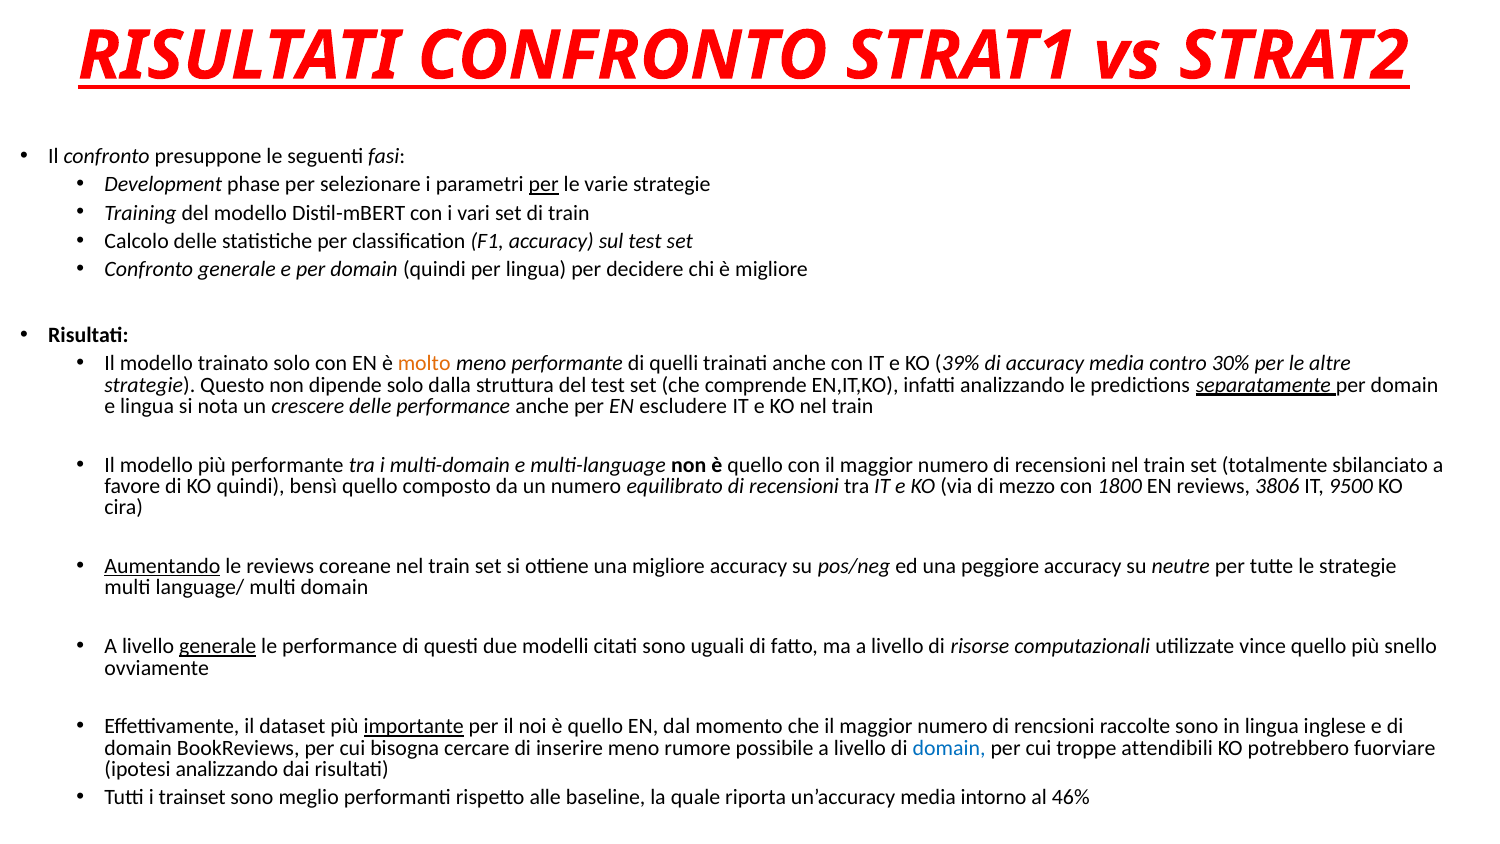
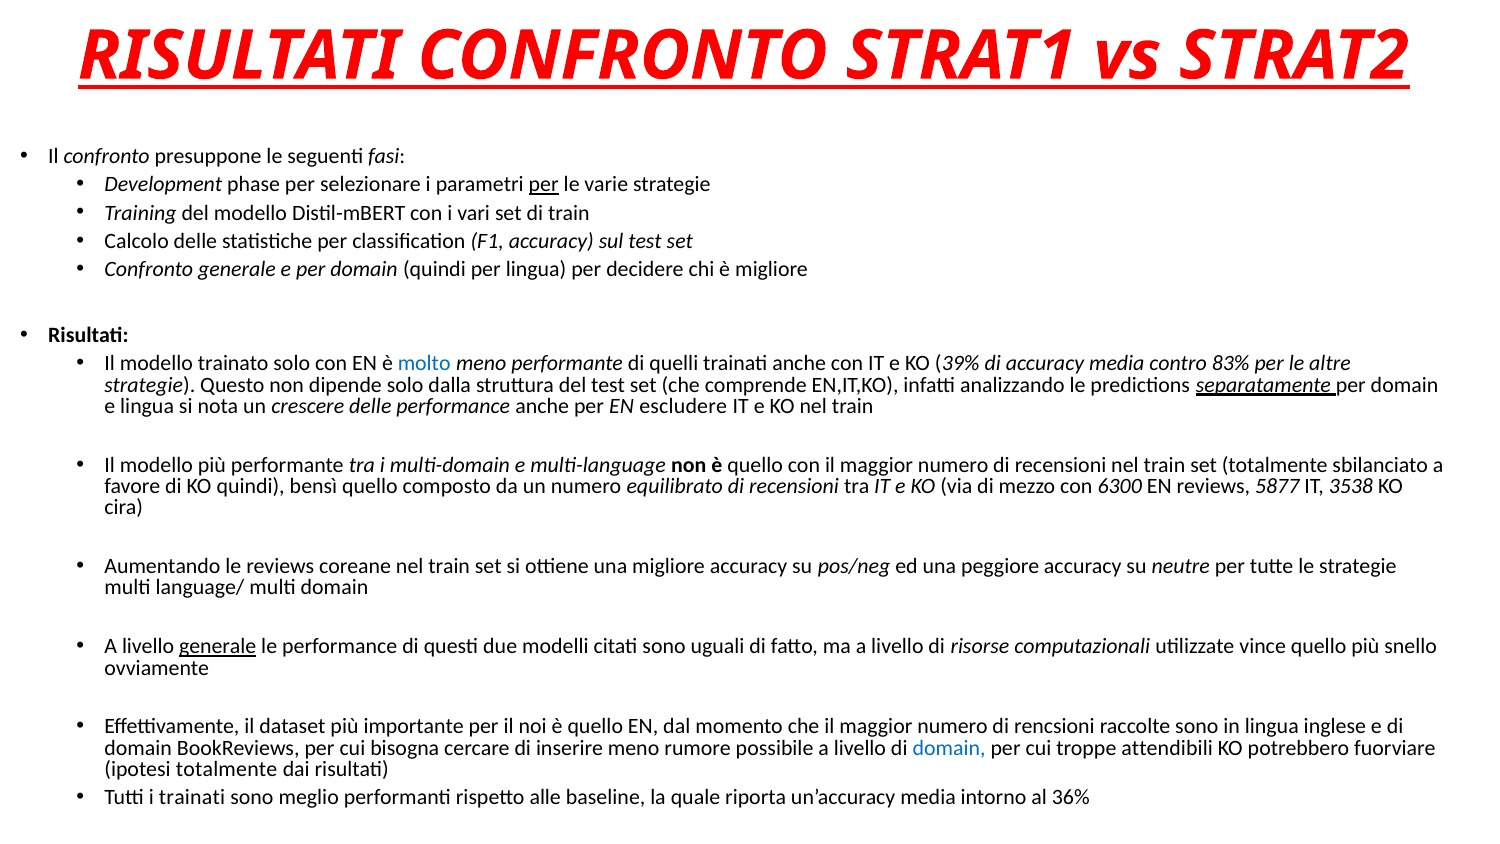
molto colour: orange -> blue (424, 363)
30%: 30% -> 83% (1231, 363)
1800: 1800 -> 6300 (1120, 486)
3806: 3806 -> 5877 (1277, 486)
9500: 9500 -> 3538 (1351, 486)
Aumentando underline: present -> none (162, 566)
importante underline: present -> none (414, 727)
ipotesi analizzando: analizzando -> totalmente (227, 769)
i trainset: trainset -> trainati (192, 797)
46%: 46% -> 36% (1071, 797)
